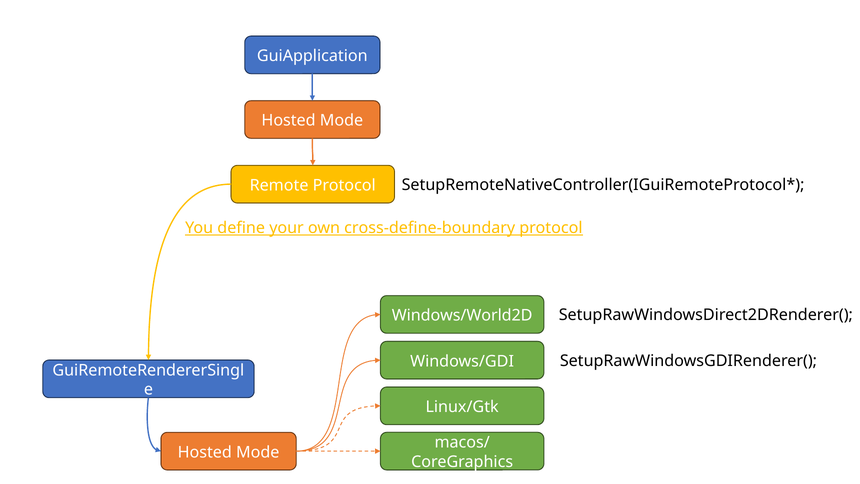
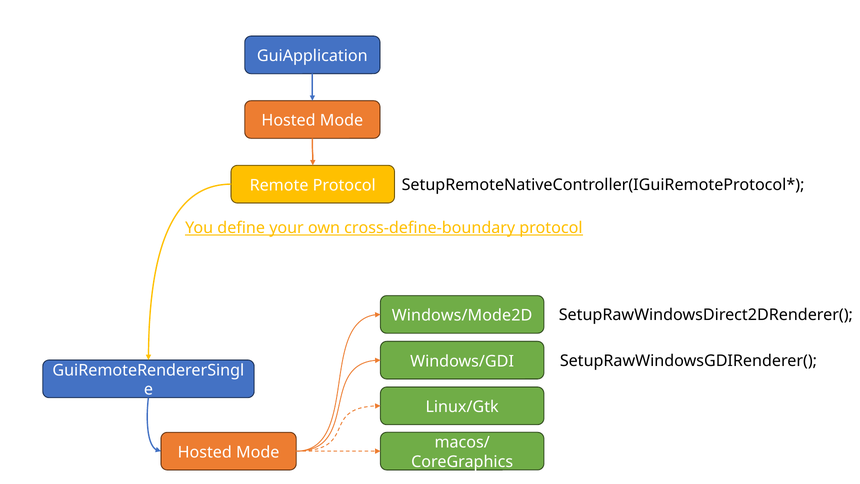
Windows/World2D: Windows/World2D -> Windows/Mode2D (462, 315)
